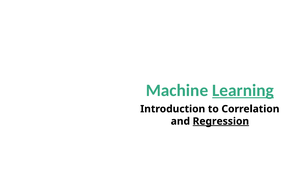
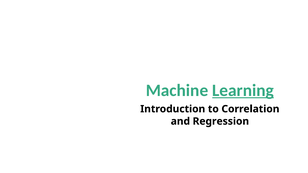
Regression underline: present -> none (221, 121)
